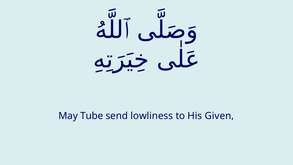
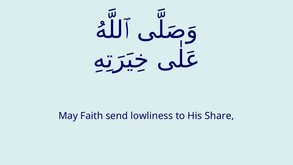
Tube: Tube -> Faith (92, 116)
Given: Given -> Share (219, 116)
